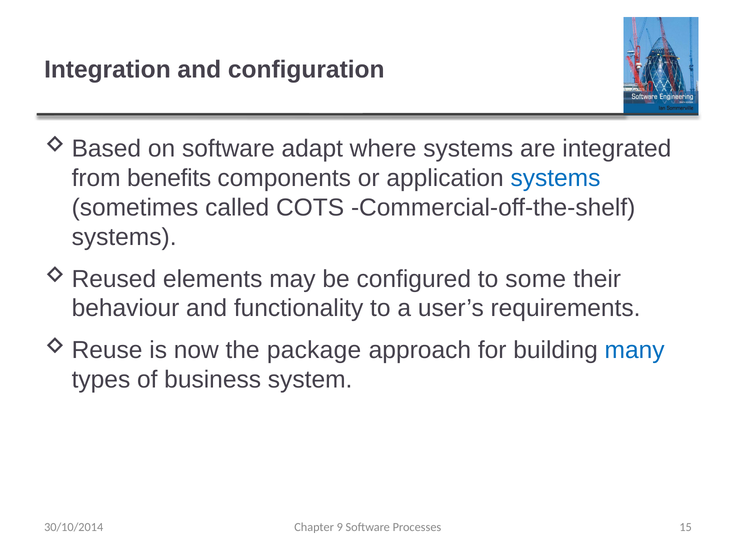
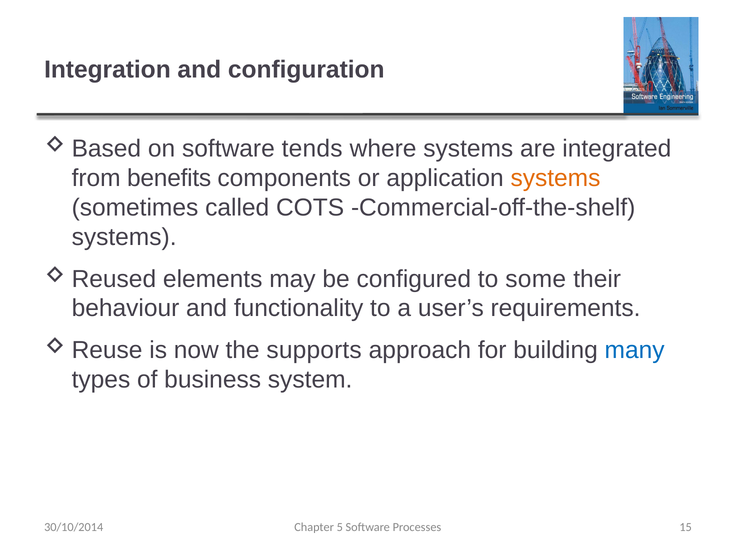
adapt: adapt -> tends (312, 149)
systems colour: blue -> orange (555, 178)
package: package -> supports (314, 350)
9: 9 -> 5 (340, 527)
